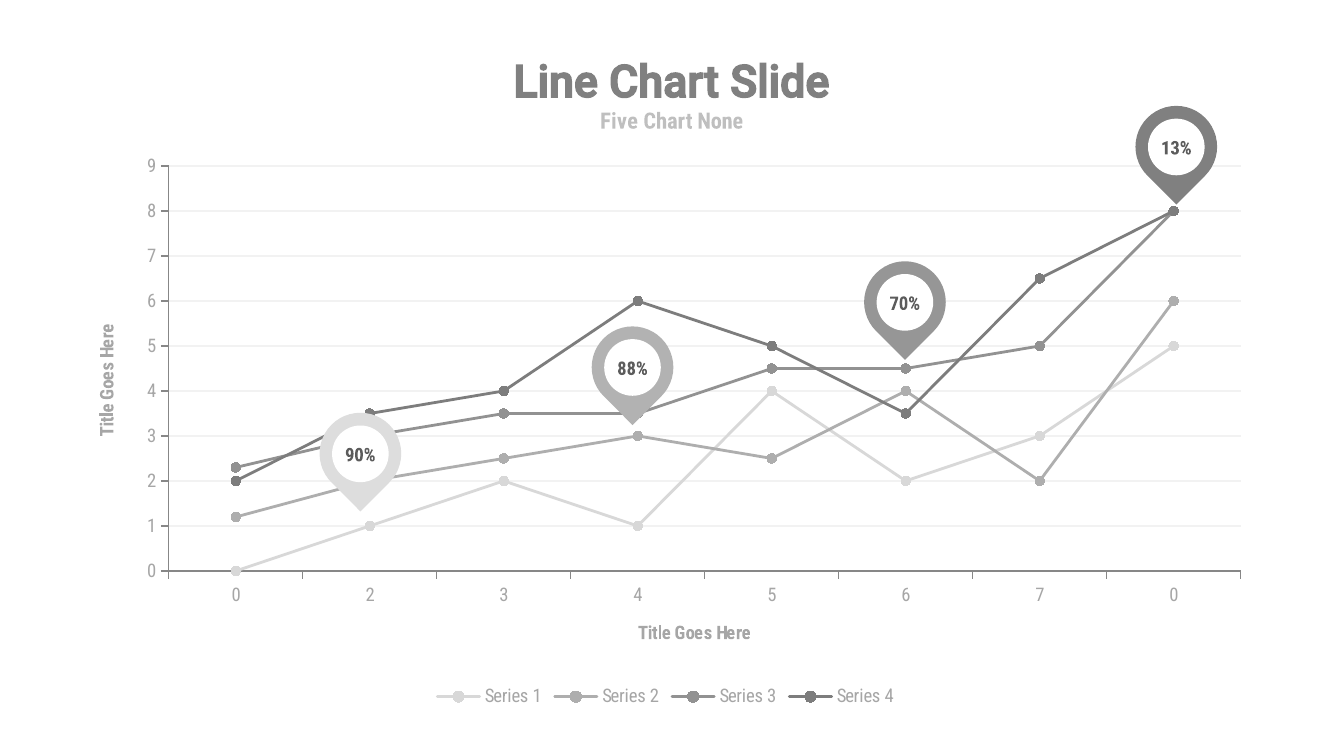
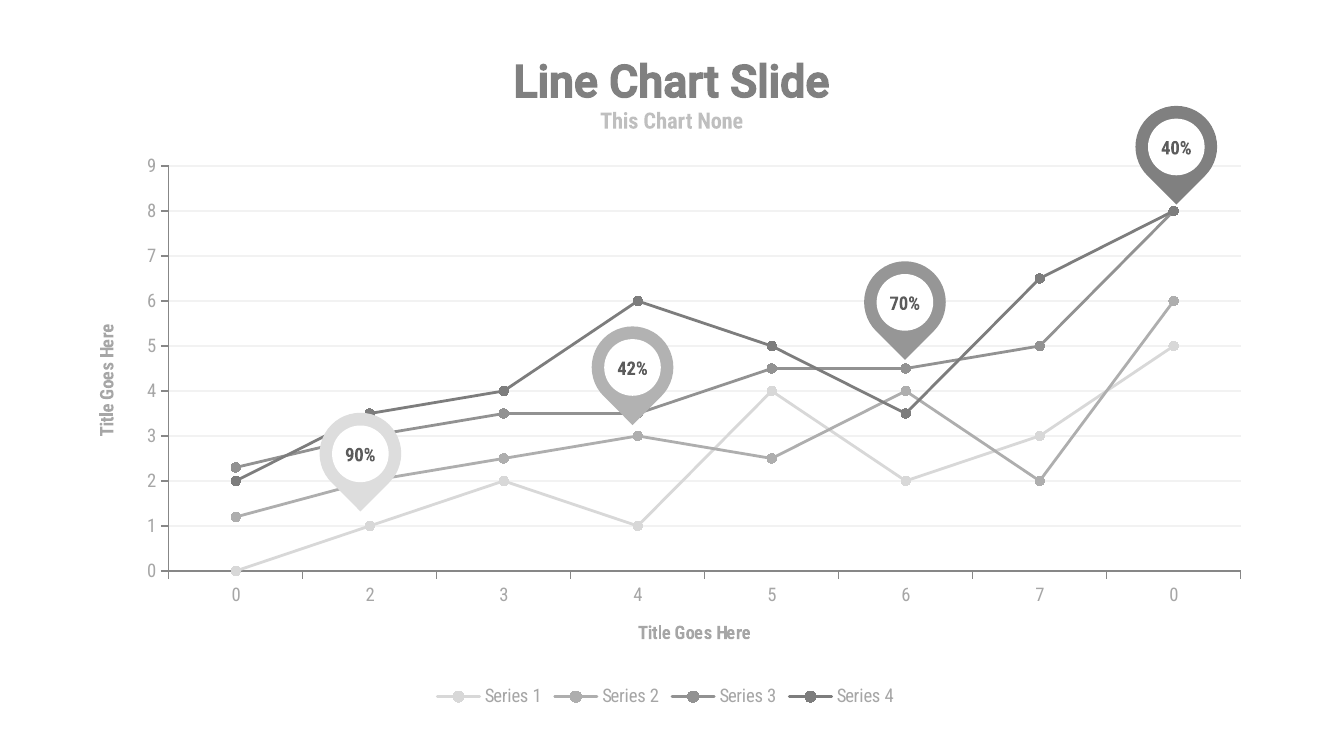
Five: Five -> This (619, 121)
13%: 13% -> 40% (1176, 148)
88%: 88% -> 42% (632, 368)
